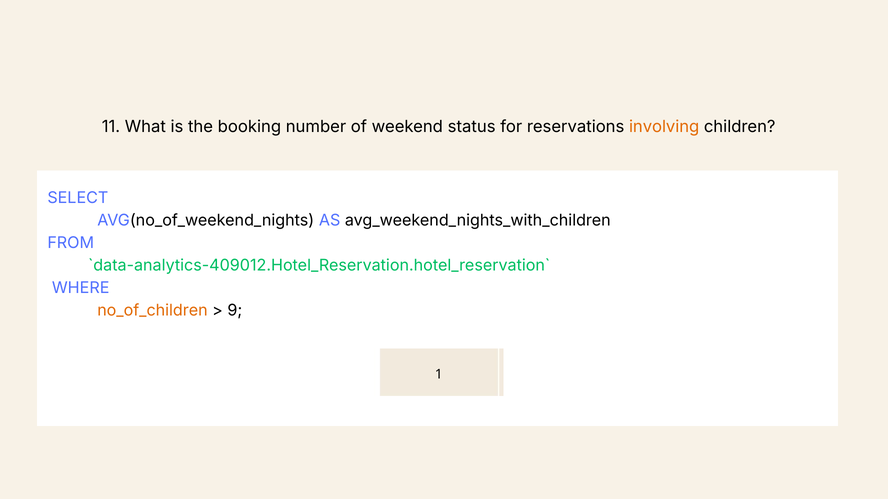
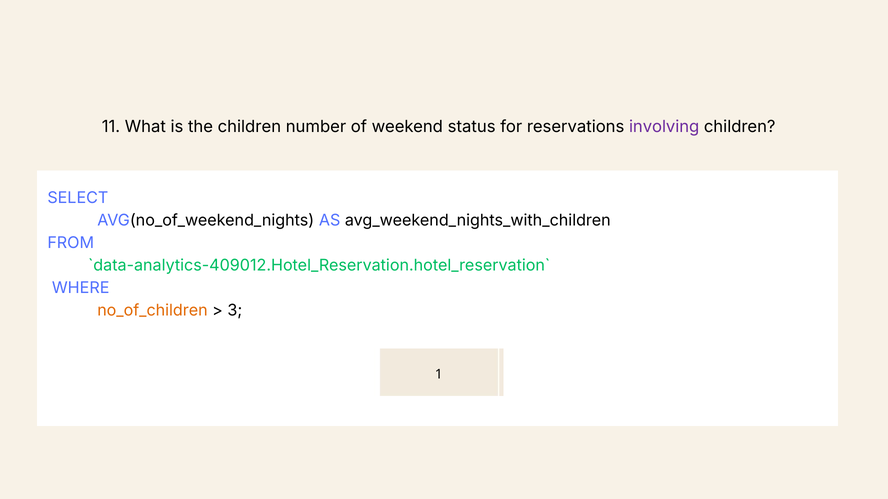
the booking: booking -> children (249, 127)
involving colour: orange -> purple (664, 127)
9: 9 -> 3 (235, 311)
